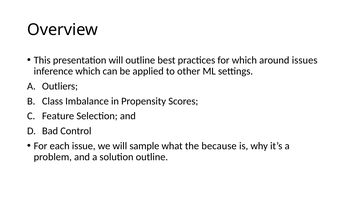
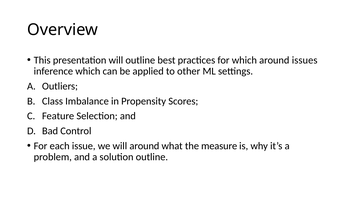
will sample: sample -> around (144, 146)
because: because -> measure (219, 146)
